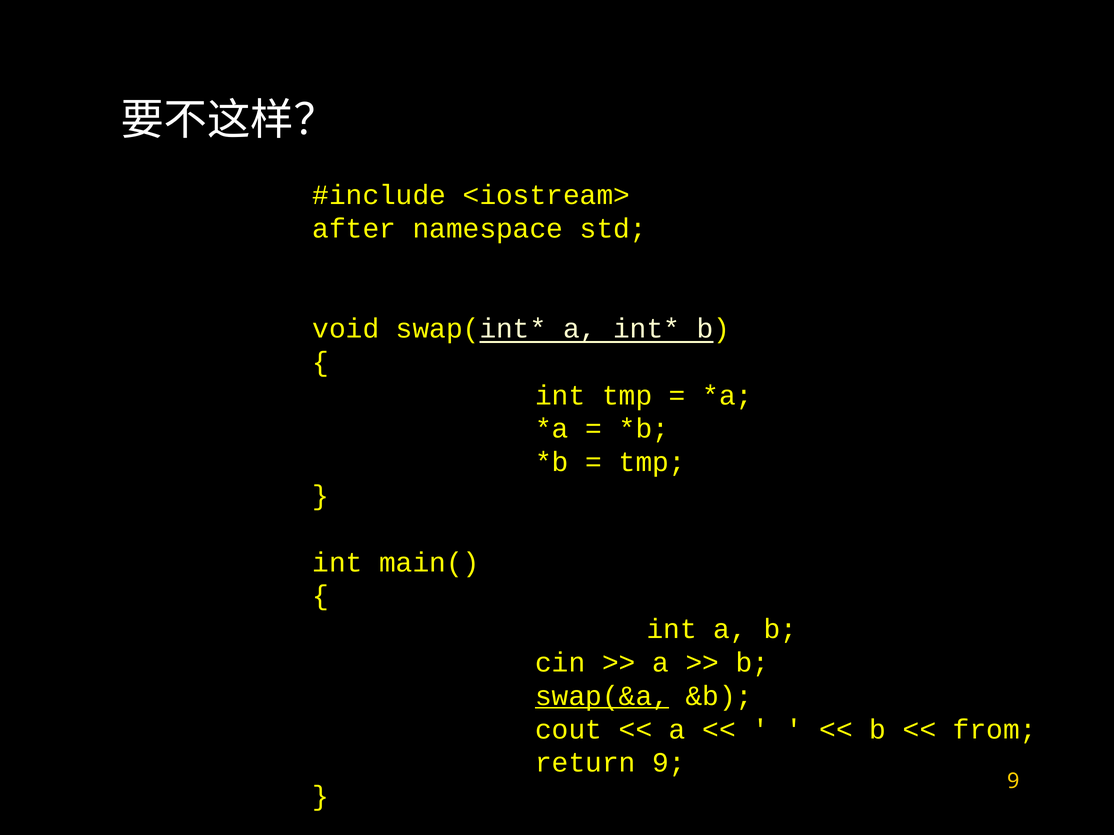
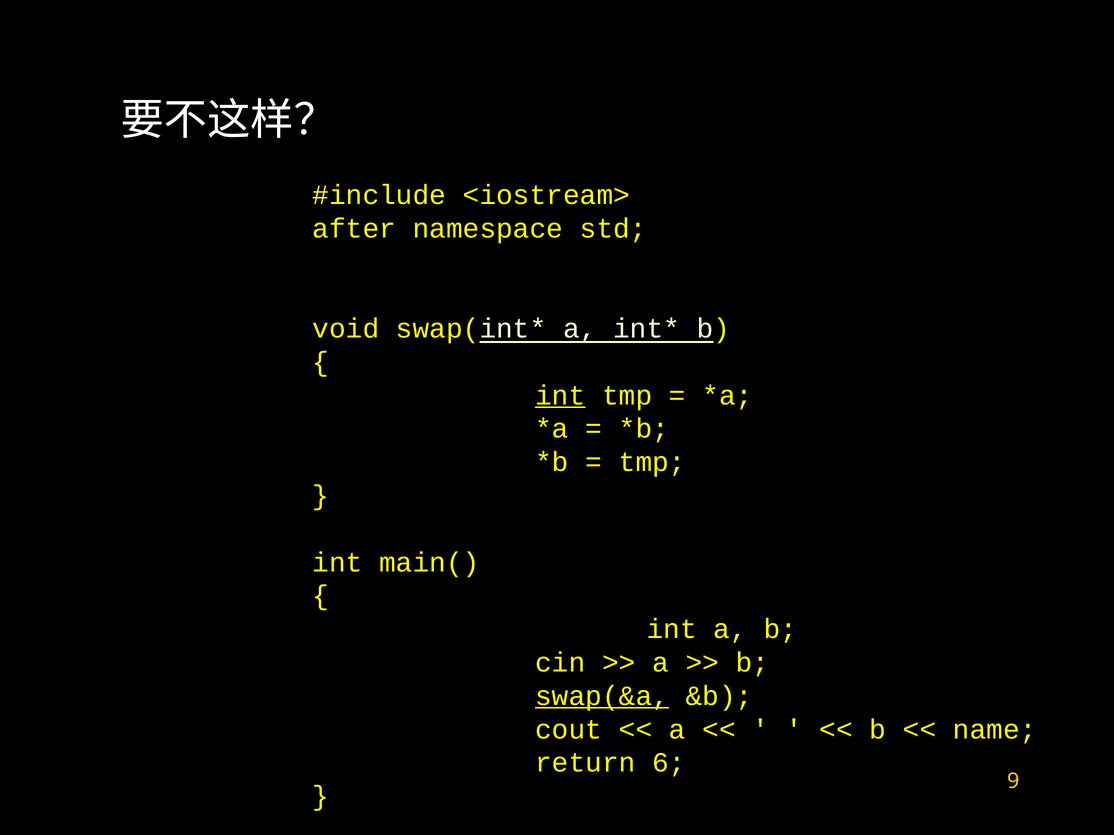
int underline: none -> present (560, 396)
from: from -> name (995, 730)
return 9: 9 -> 6 (669, 763)
